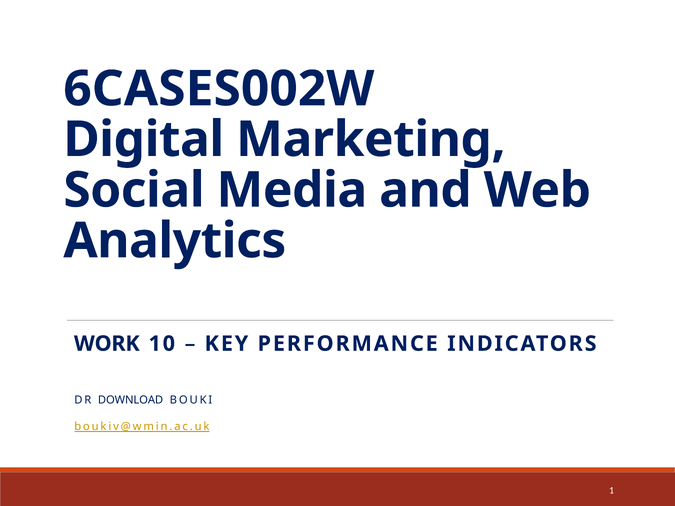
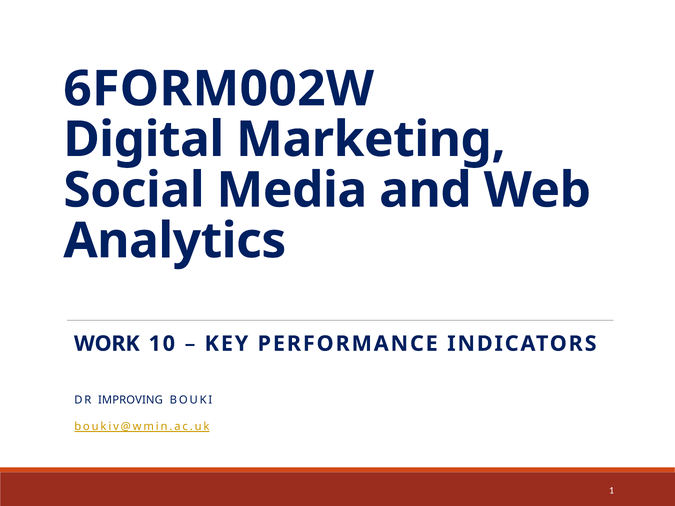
6CASES002W: 6CASES002W -> 6FORM002W (219, 89)
DOWNLOAD: DOWNLOAD -> IMPROVING (130, 400)
